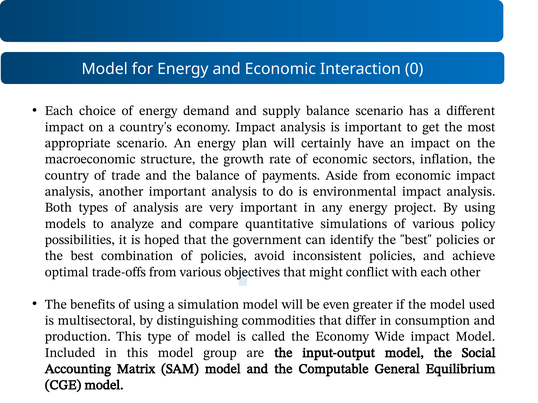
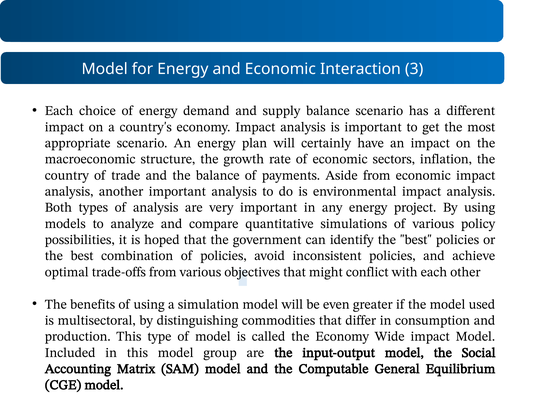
0: 0 -> 3 (414, 69)
